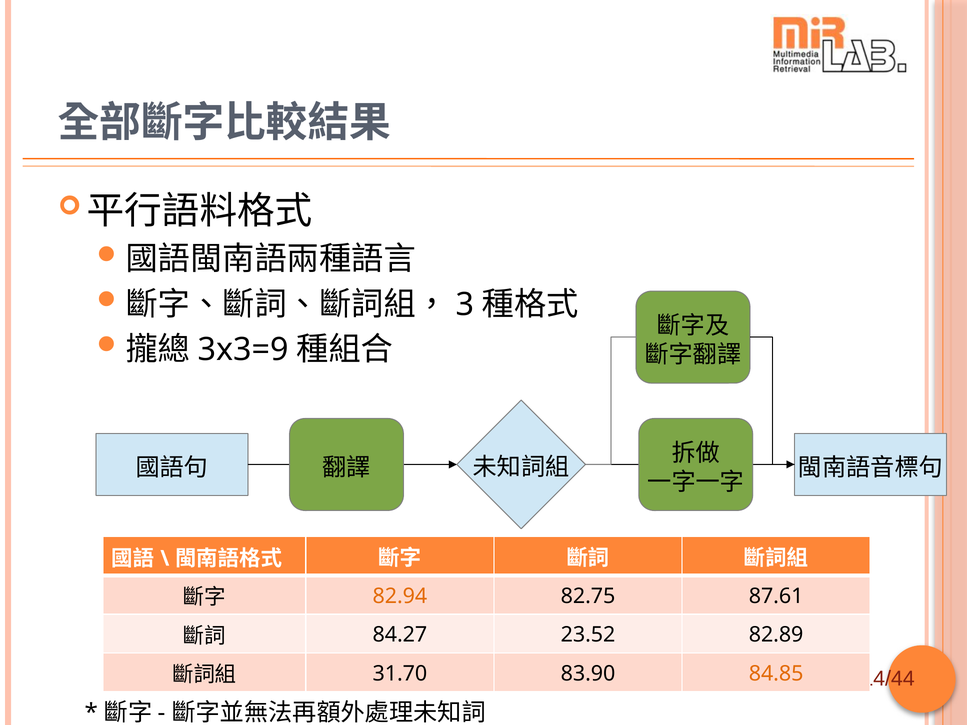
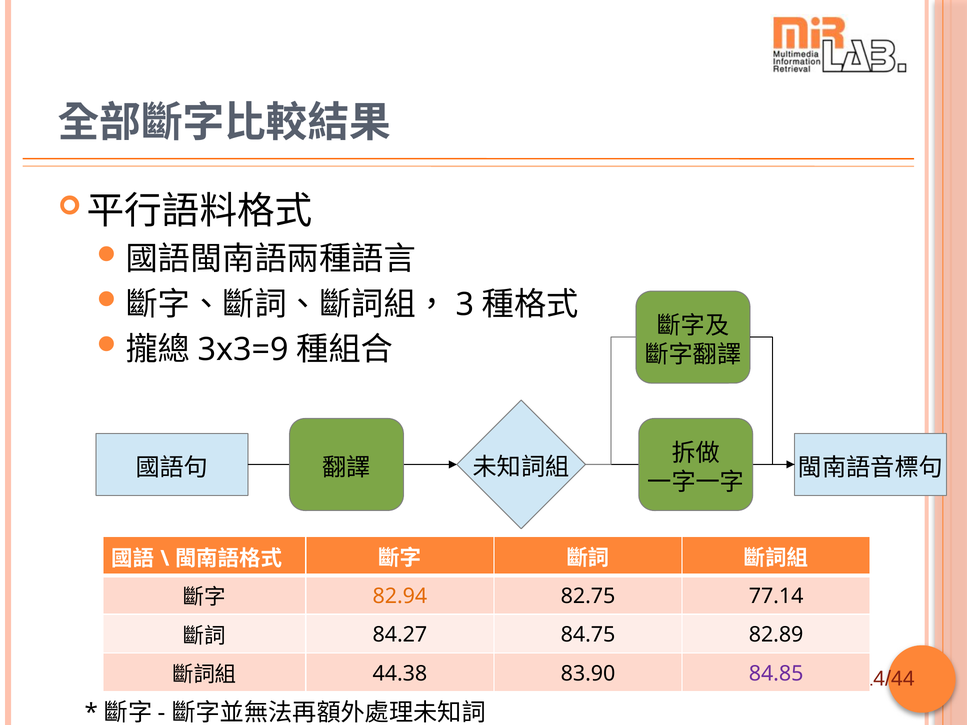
87.61: 87.61 -> 77.14 (776, 596)
23.52: 23.52 -> 84.75 (588, 635)
31.70: 31.70 -> 44.38 (400, 674)
84.85 colour: orange -> purple (776, 674)
